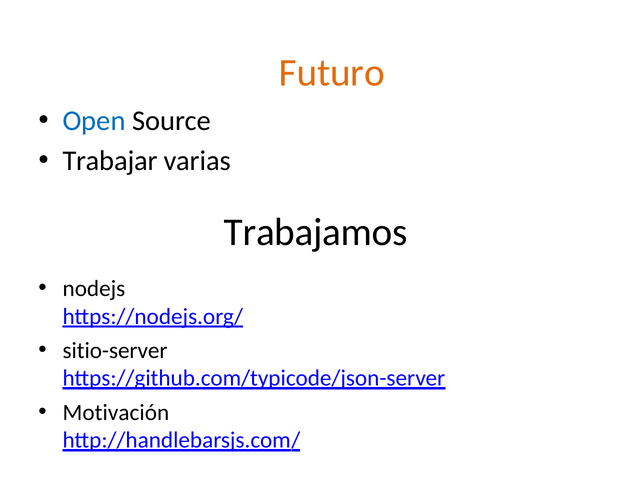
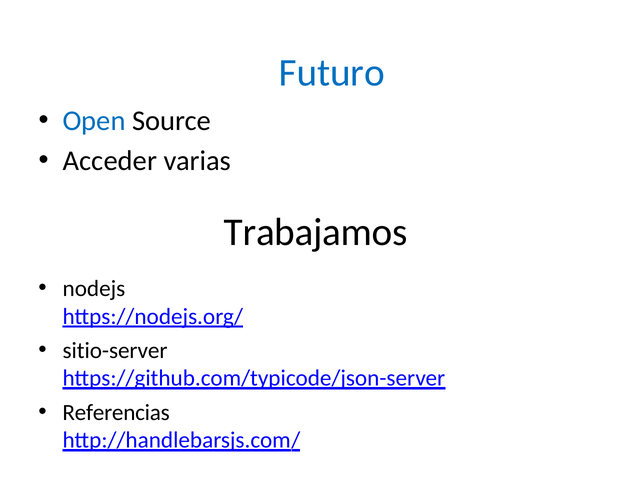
Futuro colour: orange -> blue (332, 73)
Trabajar: Trabajar -> Acceder (110, 160)
Motivación: Motivación -> Referencias (116, 412)
